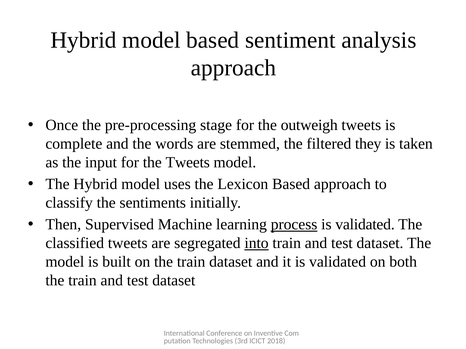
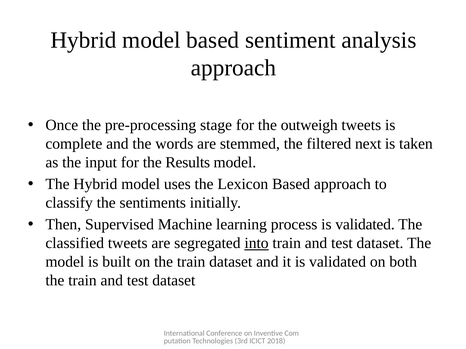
they: they -> next (368, 144)
the Tweets: Tweets -> Results (188, 163)
process underline: present -> none (294, 225)
